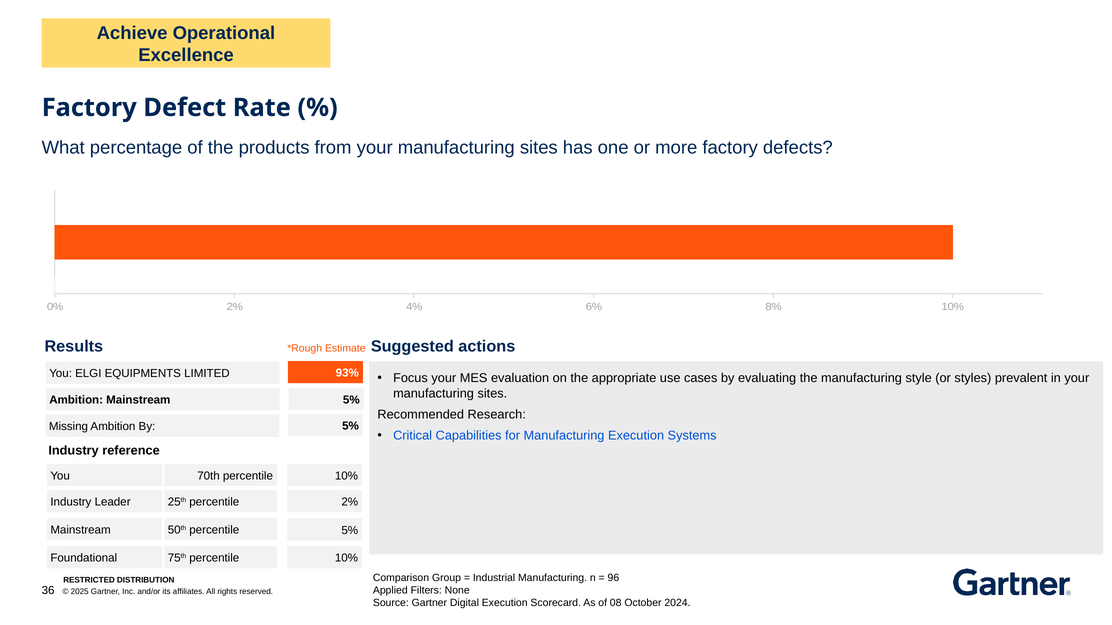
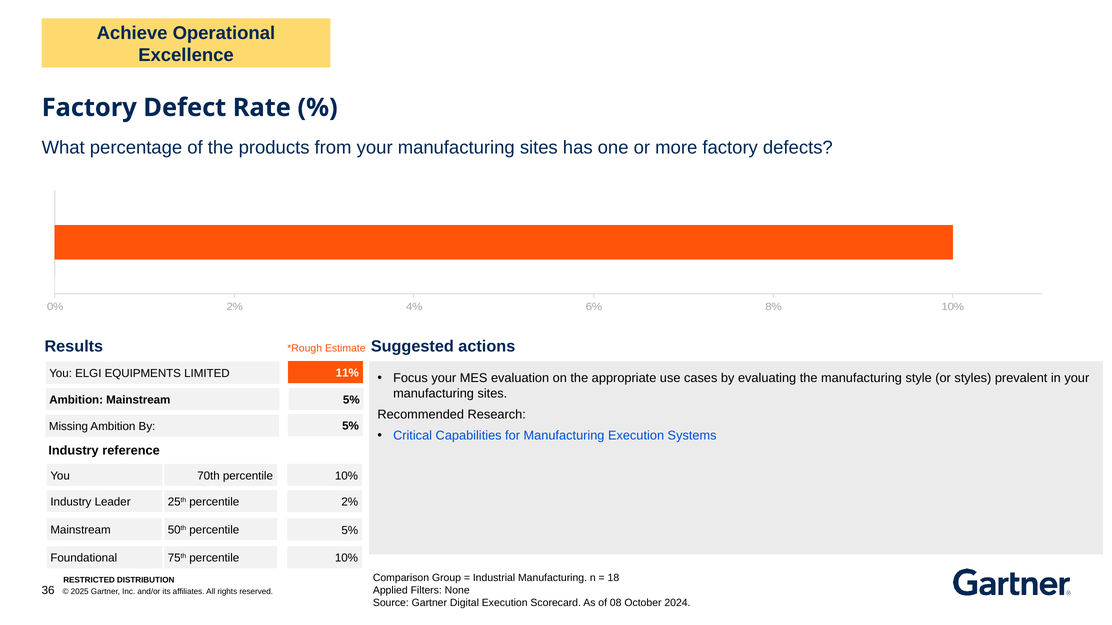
93%: 93% -> 11% (347, 373)
96: 96 -> 18 (613, 578)
